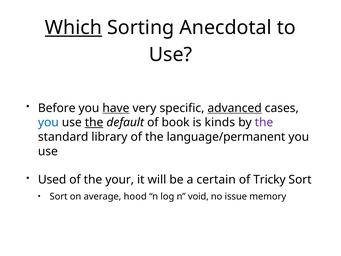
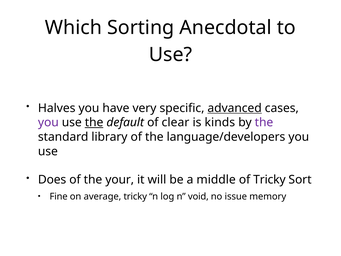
Which underline: present -> none (73, 28)
Before: Before -> Halves (57, 108)
have underline: present -> none (116, 108)
you colour: blue -> purple (48, 122)
book: book -> clear (175, 122)
language/permanent: language/permanent -> language/developers (226, 137)
Used: Used -> Does (52, 180)
certain: certain -> middle (216, 180)
Sort: Sort -> Fine (59, 196)
average hood: hood -> tricky (135, 196)
